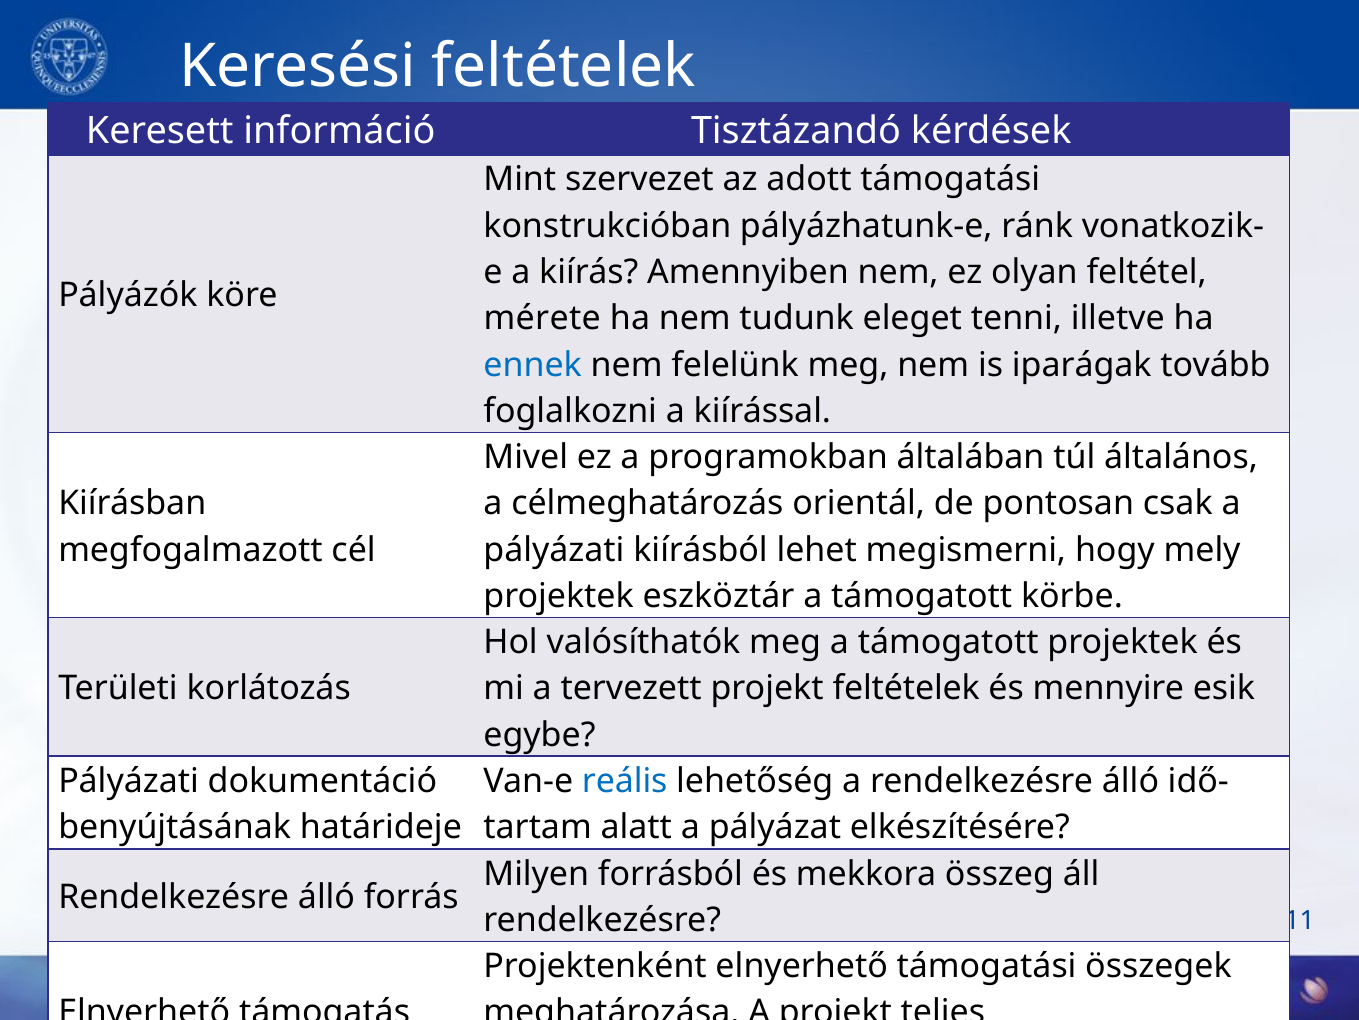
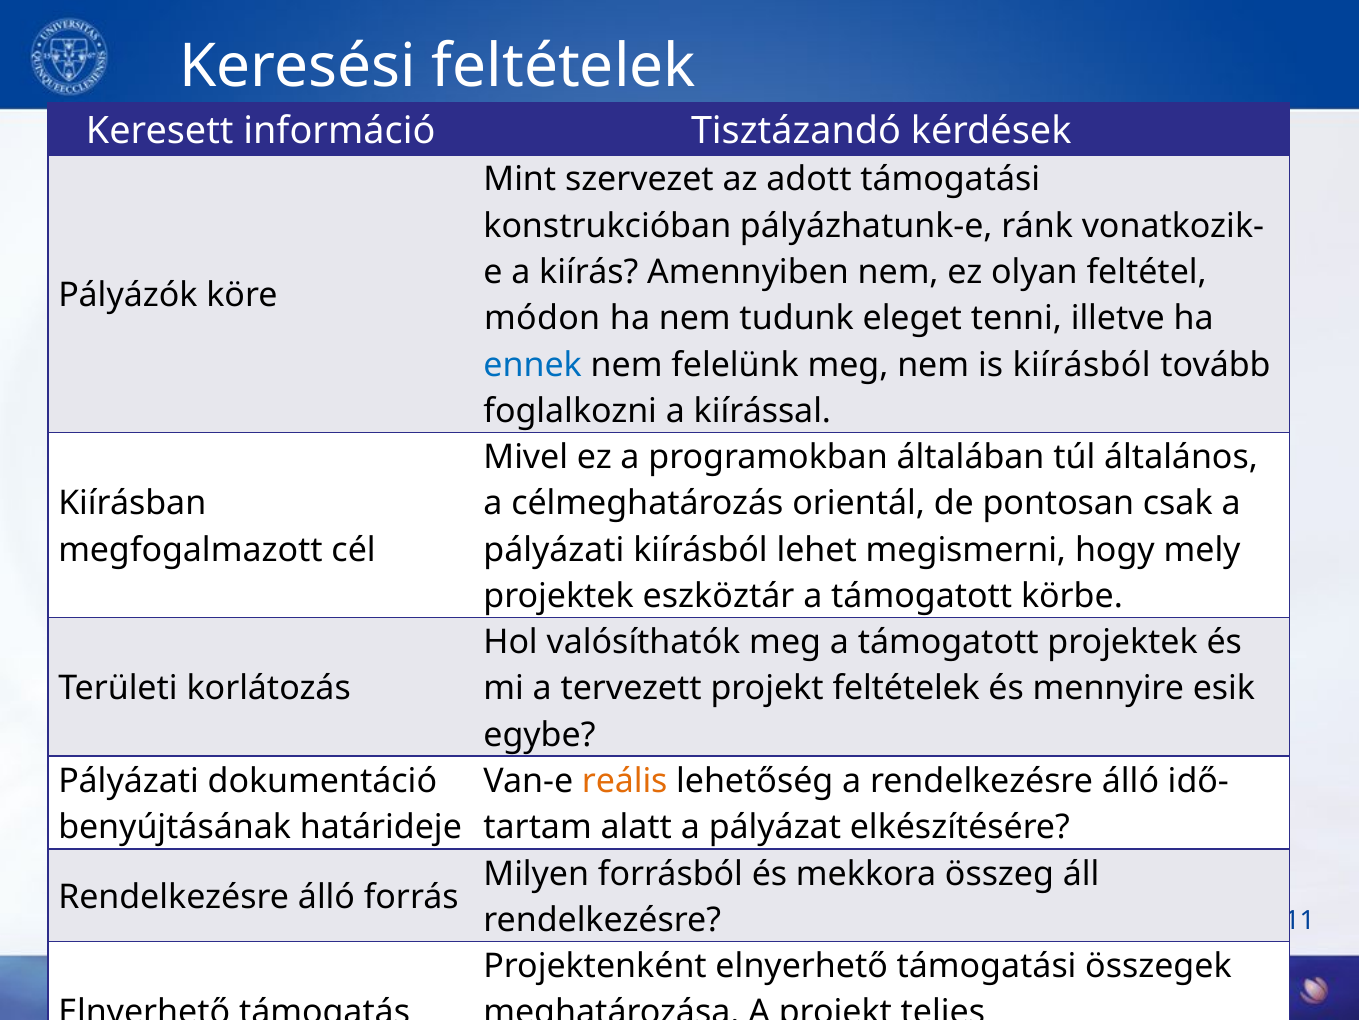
mérete: mérete -> módon (542, 318)
is iparágak: iparágak -> kiírásból (1082, 365)
reális colour: blue -> orange (625, 781)
